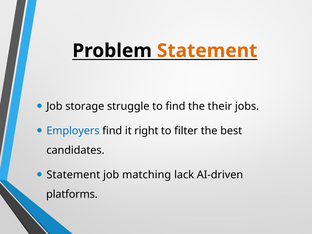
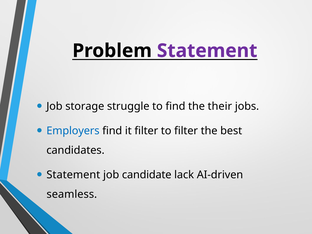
Statement colour: orange -> purple (207, 51)
it right: right -> filter (146, 131)
matching: matching -> candidate (147, 175)
platforms: platforms -> seamless (72, 194)
